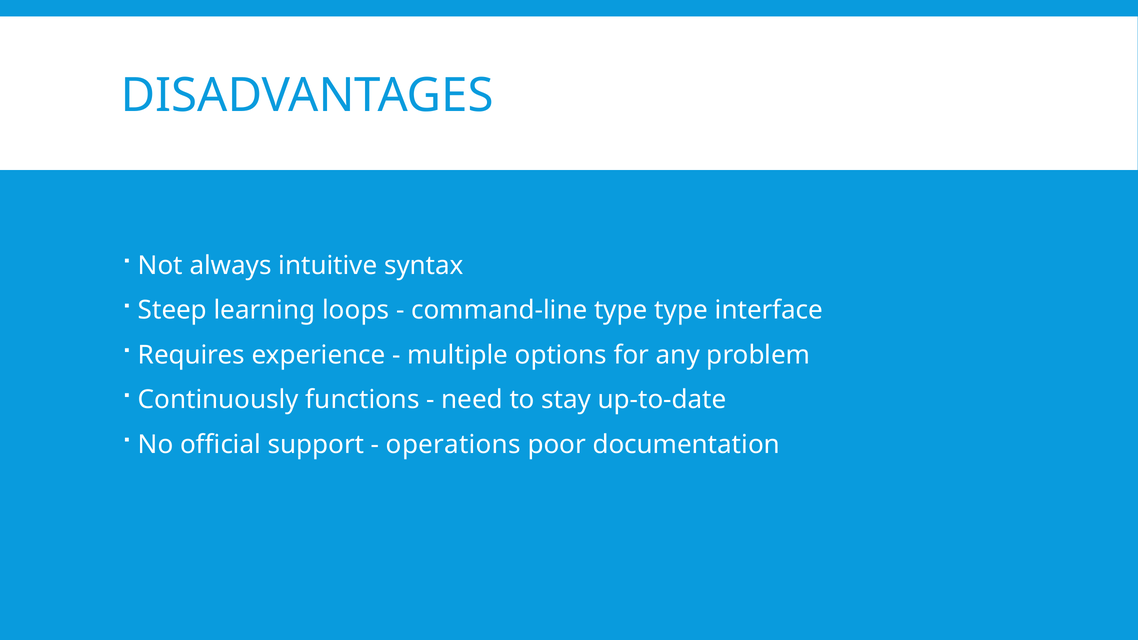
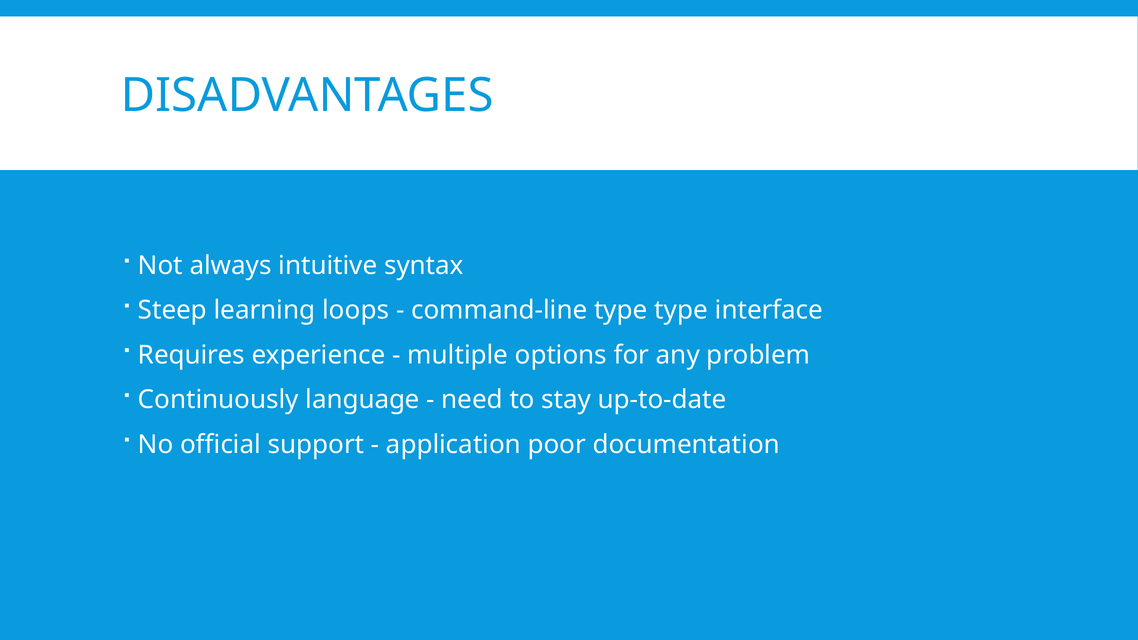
functions: functions -> language (363, 400)
operations: operations -> application (453, 445)
